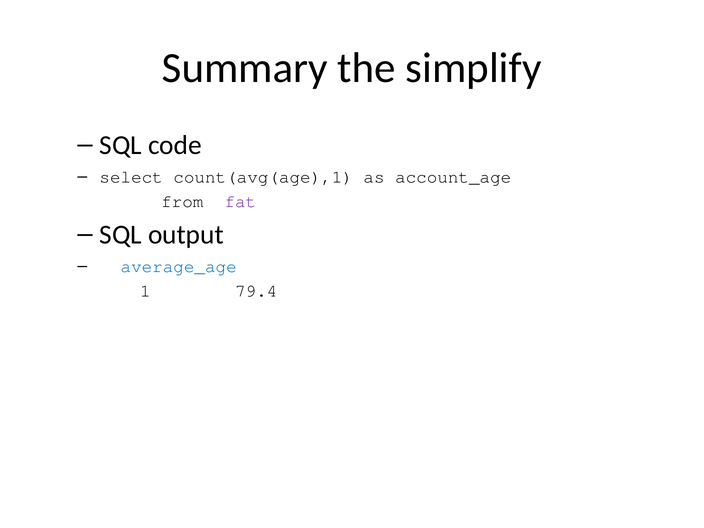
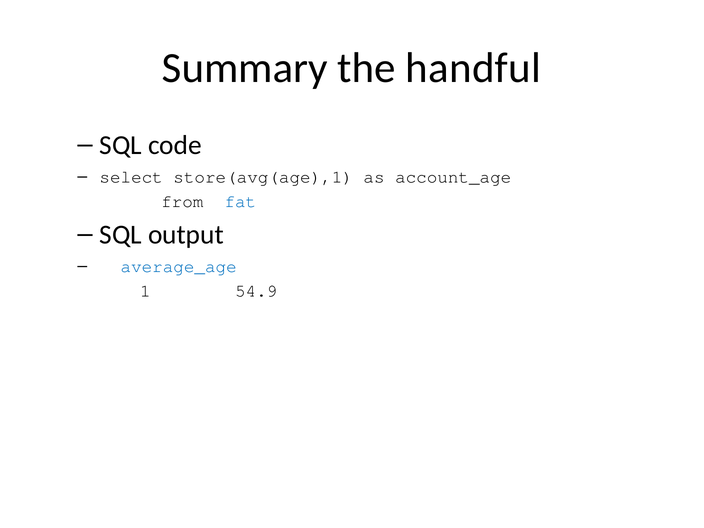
simplify: simplify -> handful (473, 68)
count(avg(age),1: count(avg(age),1 -> store(avg(age),1 (263, 177)
fat colour: purple -> blue (240, 202)
79.4: 79.4 -> 54.9 (256, 291)
